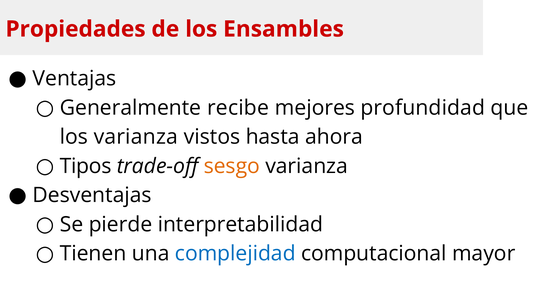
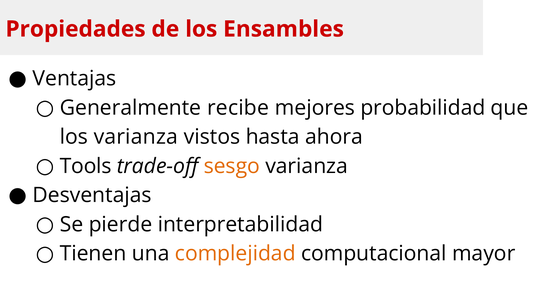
profundidad: profundidad -> probabilidad (423, 108)
Tipos: Tipos -> Tools (86, 166)
complejidad colour: blue -> orange (235, 254)
